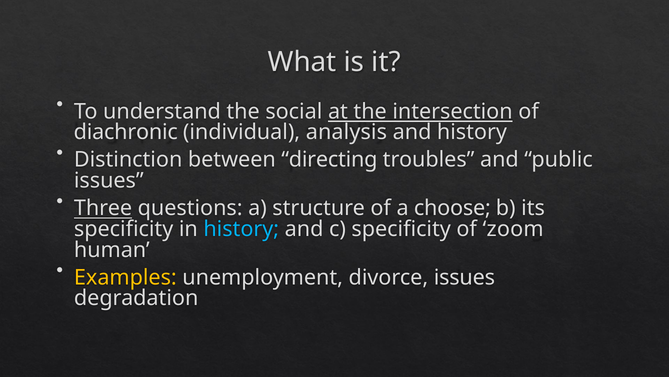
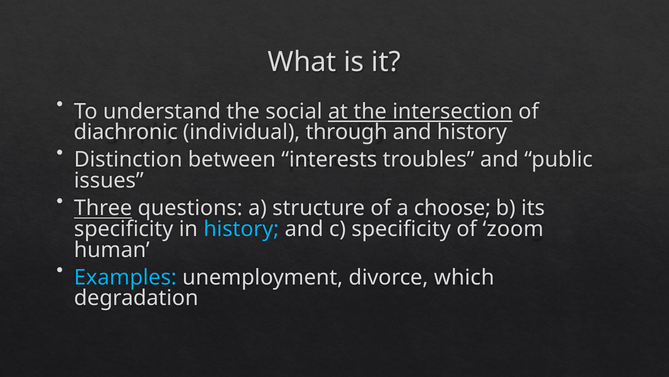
analysis: analysis -> through (347, 132)
directing: directing -> interests (329, 160)
Examples colour: yellow -> light blue (125, 277)
divorce issues: issues -> which (464, 277)
